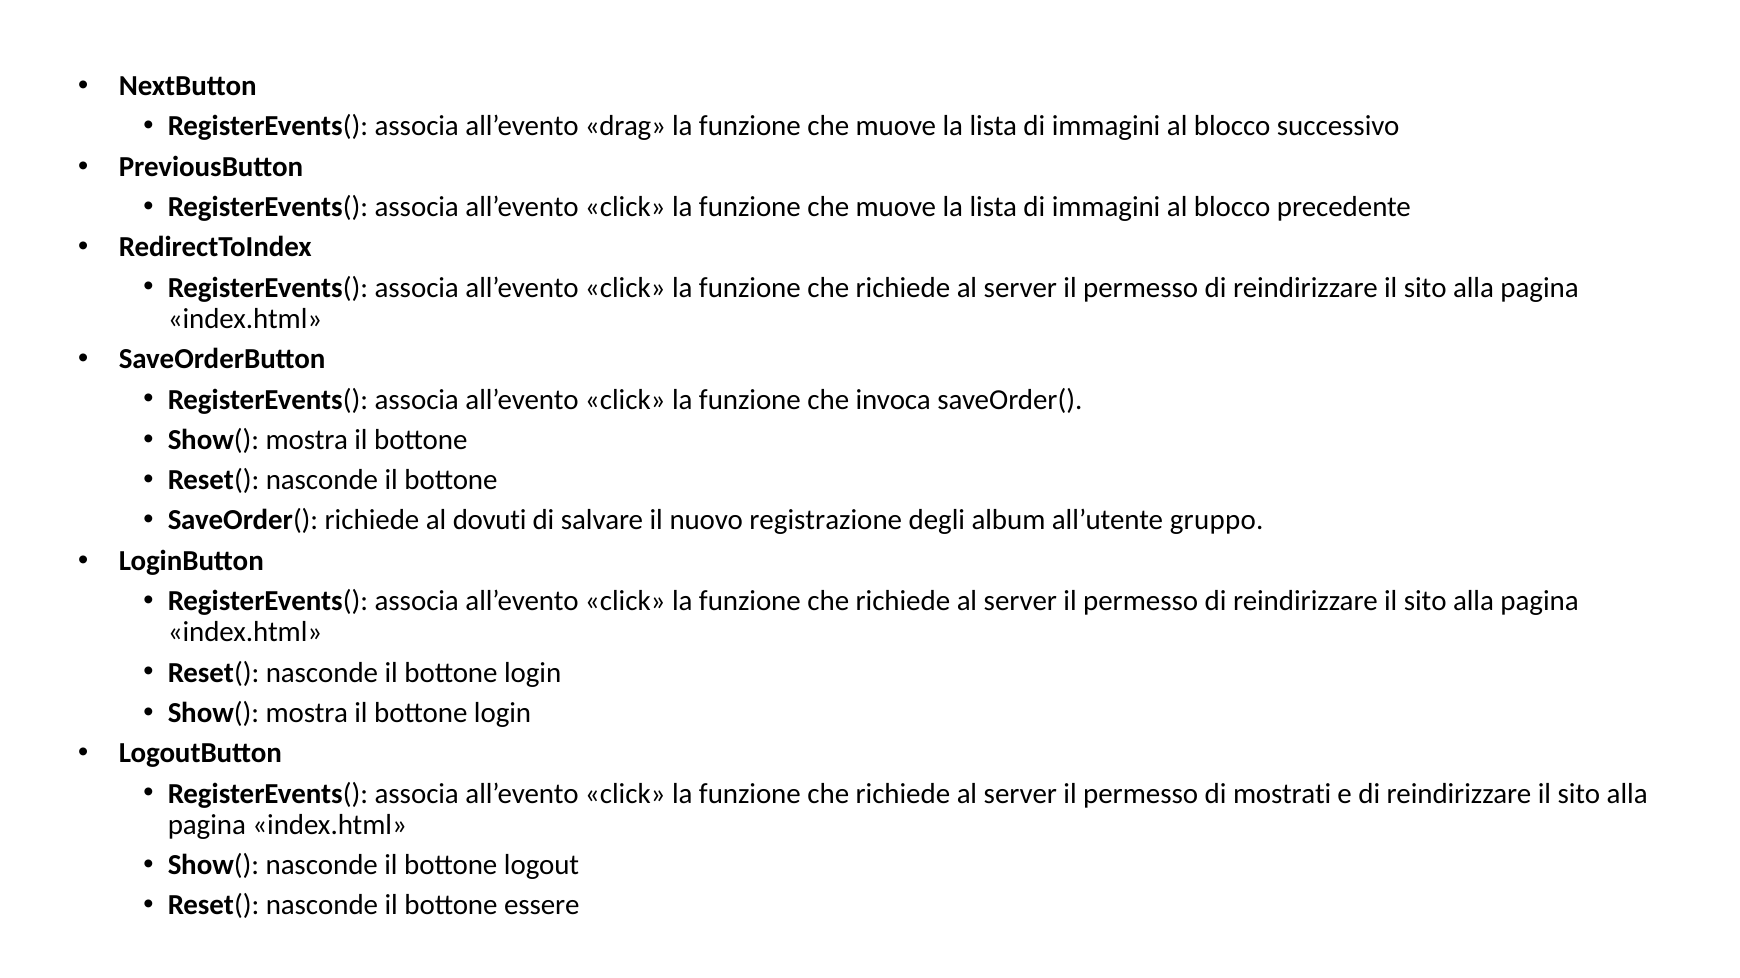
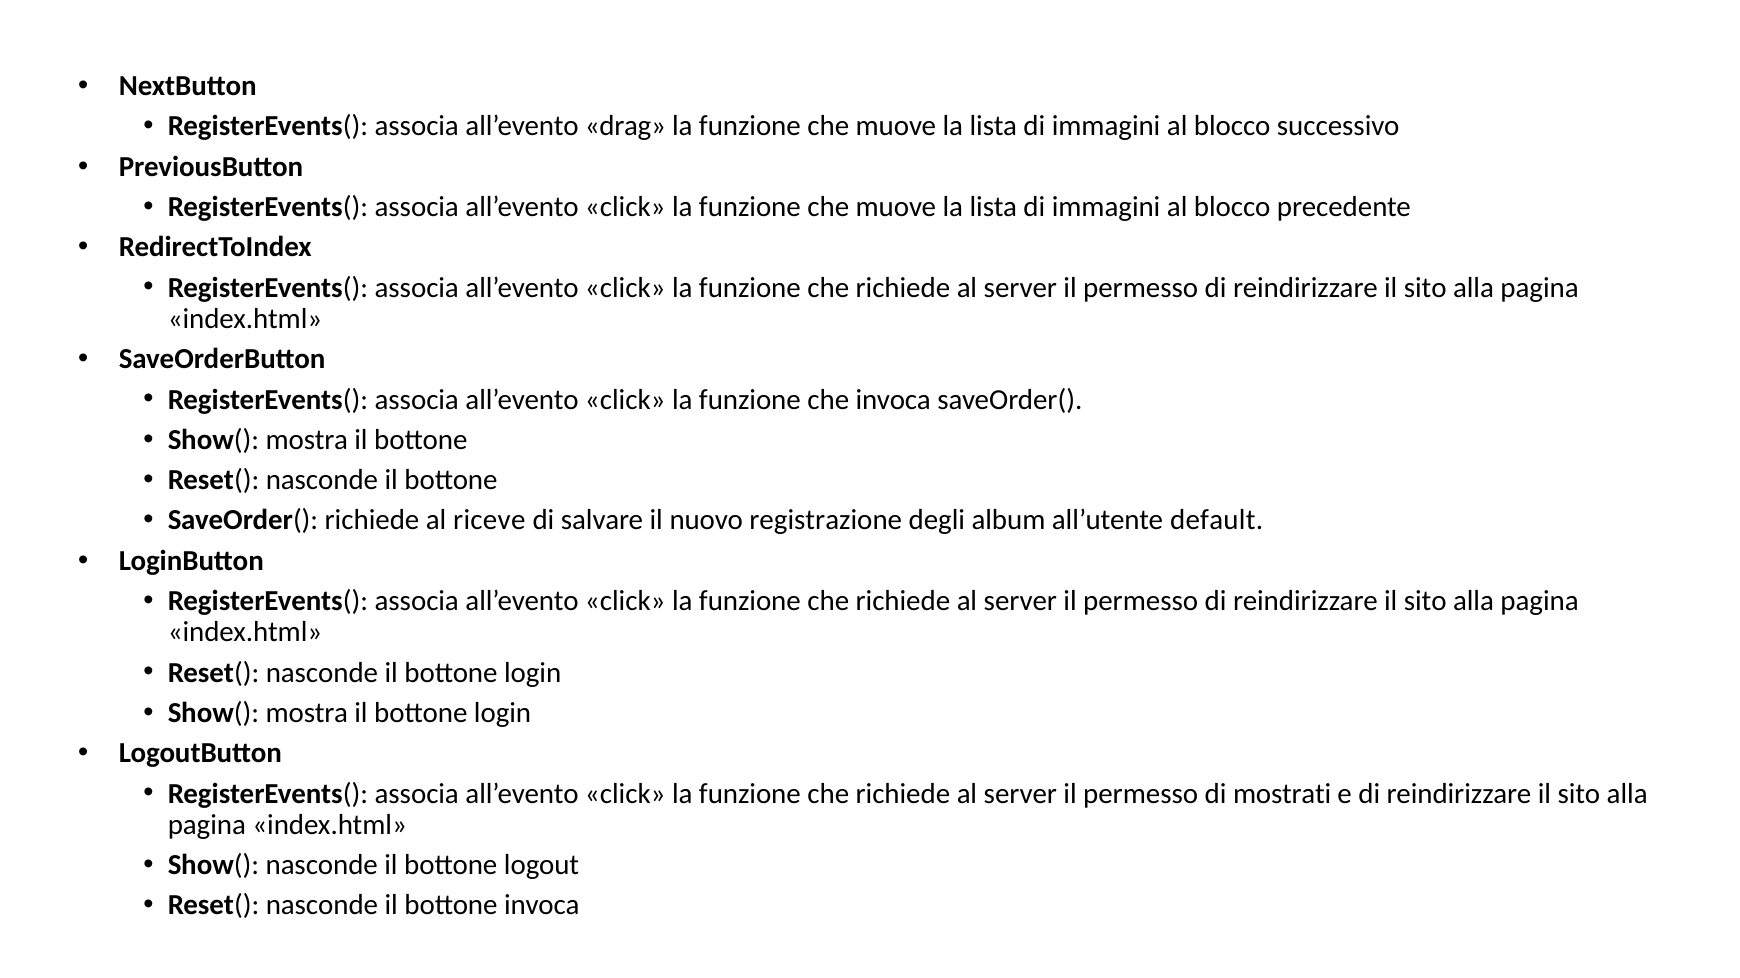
dovuti: dovuti -> riceve (489, 521)
gruppo: gruppo -> default (1217, 521)
bottone essere: essere -> invoca (542, 906)
